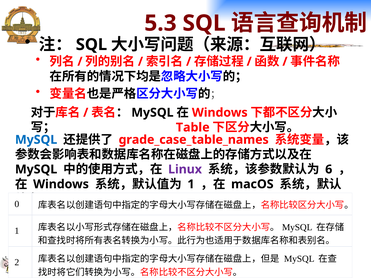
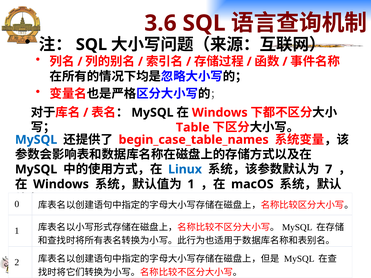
5.3: 5.3 -> 3.6 (160, 23)
grade_case_table_names: grade_case_table_names -> begin_case_table_names (194, 140)
Linux colour: purple -> blue (185, 169)
6: 6 -> 7 (329, 169)
